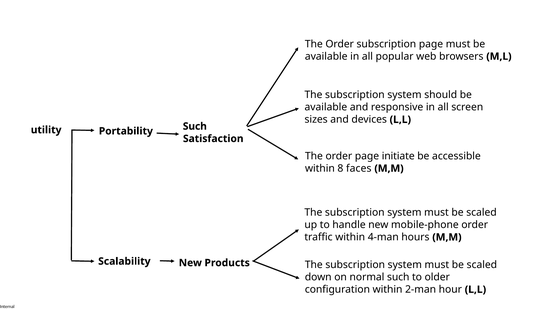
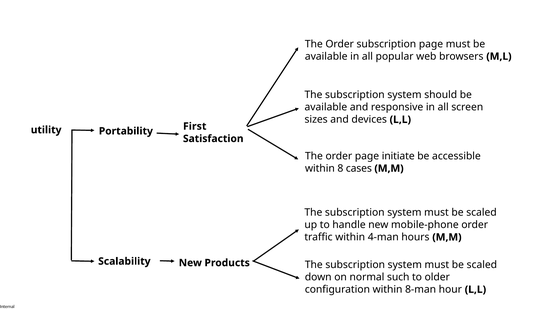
Portability Such: Such -> First (195, 126)
faces: faces -> cases (359, 168)
2-man: 2-man -> 8-man (421, 289)
